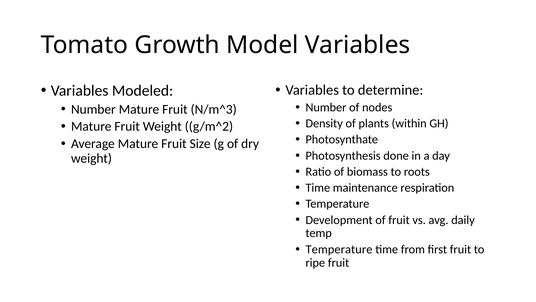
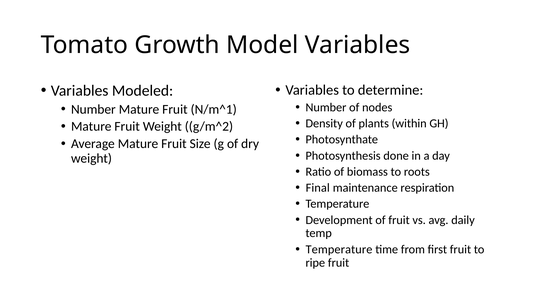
N/m^3: N/m^3 -> N/m^1 (214, 109)
Time: Time -> Final (318, 188)
